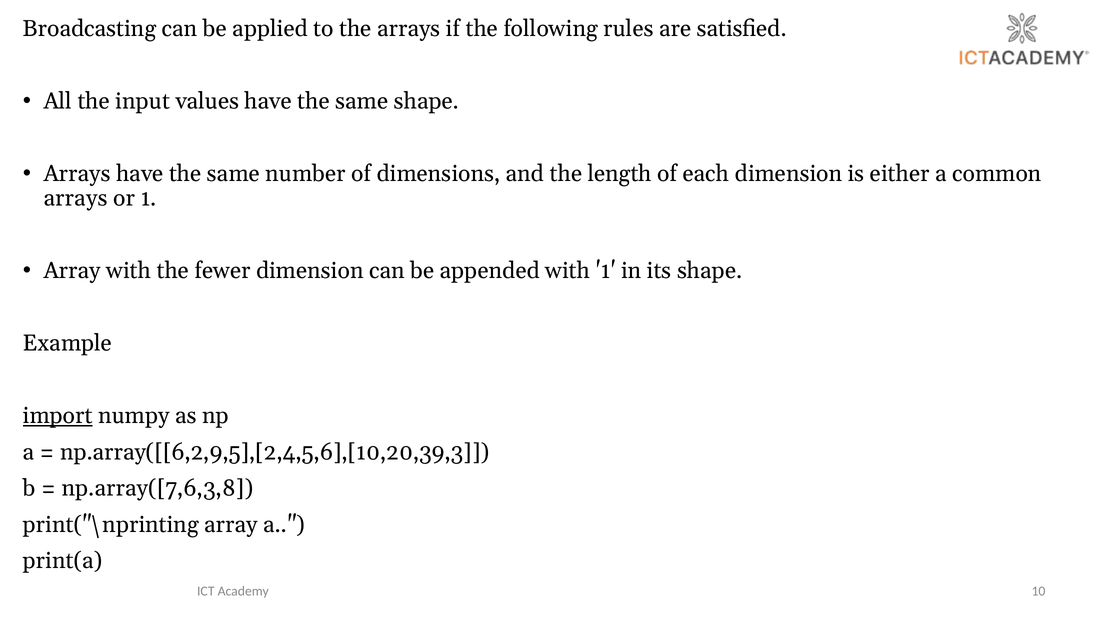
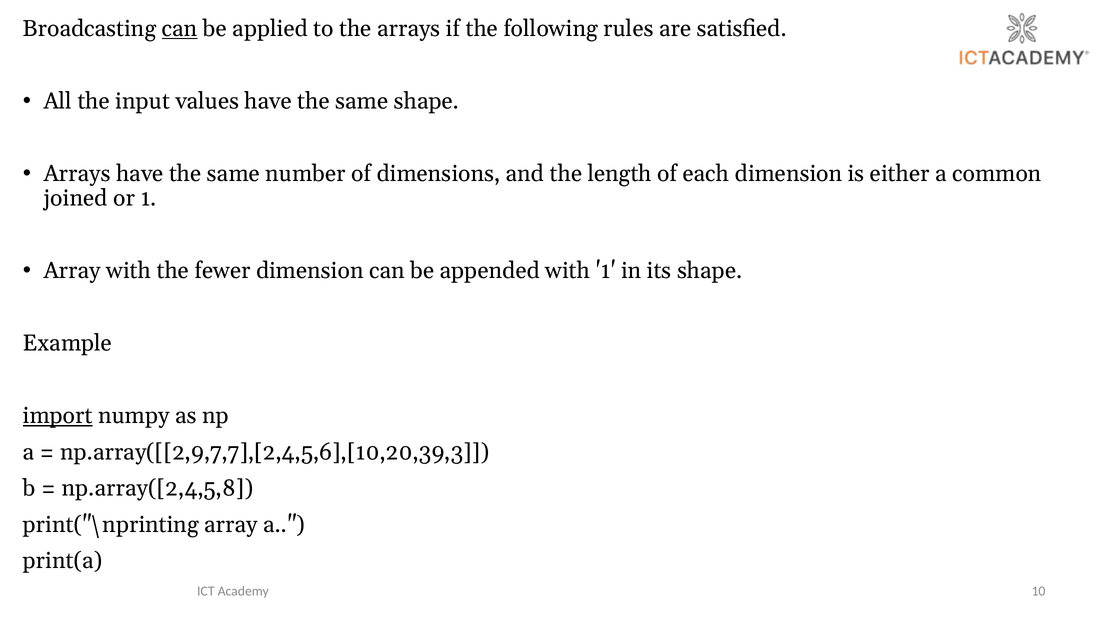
can underline: none -> present (180, 29)
arrays: arrays -> joined (76, 198)
np.array([[6,2,9,5],[2,4,5,6],[10,20,39,3: np.array([[6,2,9,5],[2,4,5,6],[10,20,39,3 -> np.array([[2,9,7,7],[2,4,5,6],[10,20,39,3 (275, 452)
np.array([7,6,3,8: np.array([7,6,3,8 -> np.array([2,4,5,8 (157, 488)
